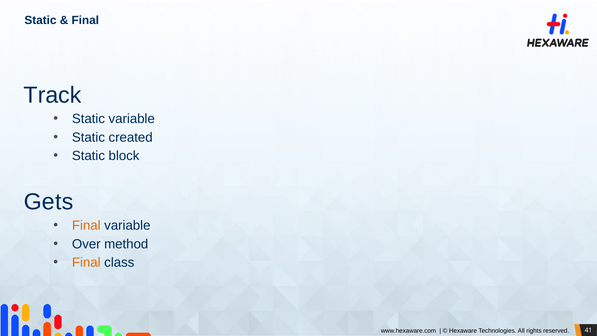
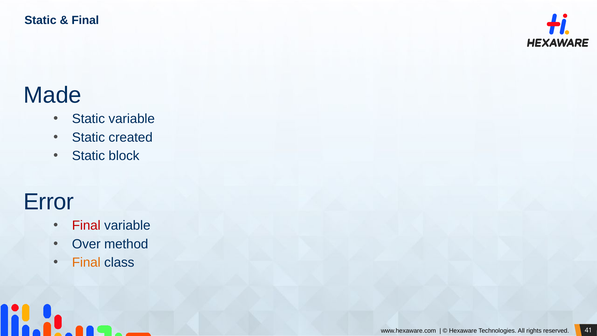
Track: Track -> Made (53, 95)
Gets: Gets -> Error (49, 202)
Final colour: orange -> red (86, 225)
